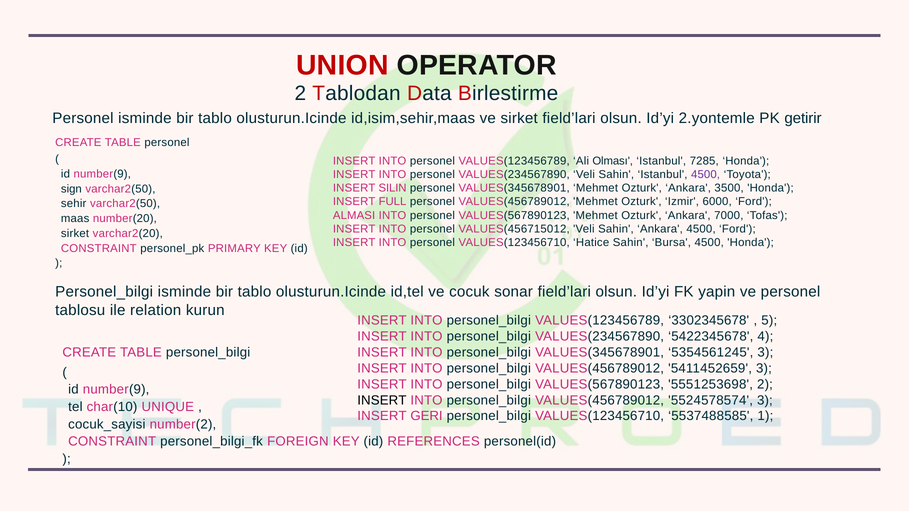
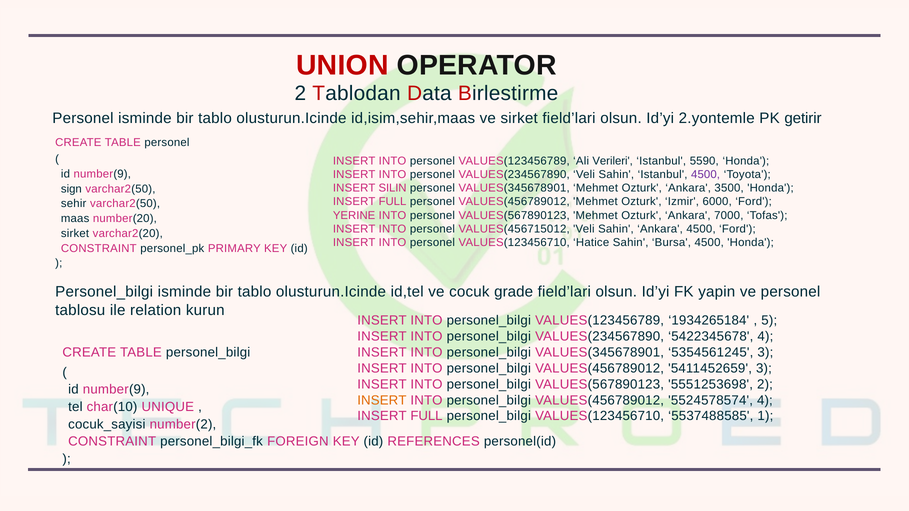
Olması: Olması -> Verileri (613, 161)
7285: 7285 -> 5590 (704, 161)
ALMASI: ALMASI -> YERINE (354, 215)
sonar: sonar -> grade (514, 292)
3302345678: 3302345678 -> 1934265184 (709, 321)
INSERT colour: black -> orange (382, 400)
5524578574 3: 3 -> 4 (765, 400)
GERI: GERI -> FULL (427, 416)
